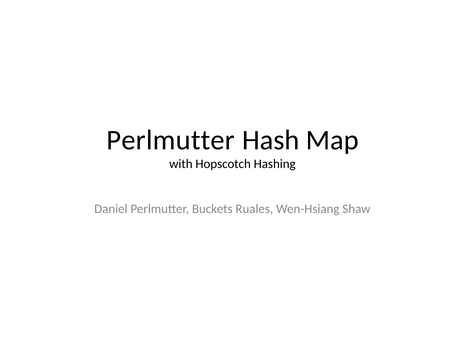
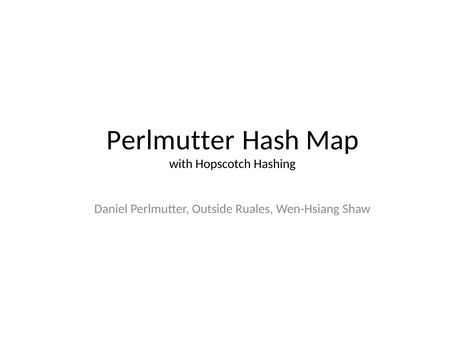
Buckets: Buckets -> Outside (212, 209)
